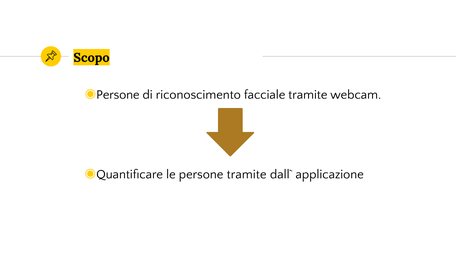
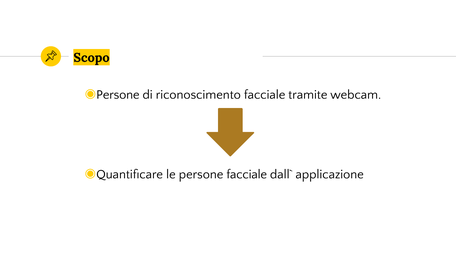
persone tramite: tramite -> facciale (247, 175)
